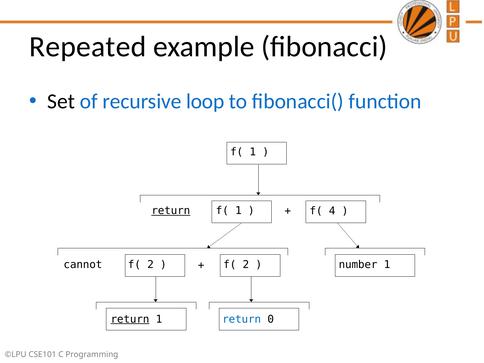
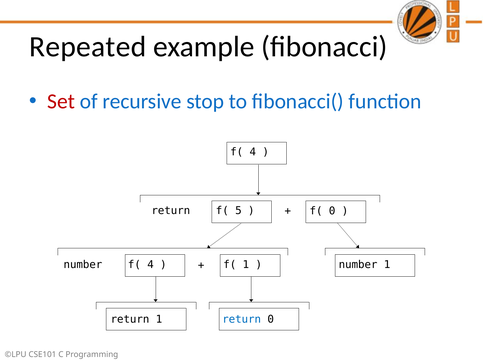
Set colour: black -> red (61, 102)
loop: loop -> stop (205, 102)
1: 1 -> 4 (253, 152)
return underline: present -> none (171, 211)
1: 1 -> 5 (238, 211)
f( 4: 4 -> 0 (332, 211)
cannot: cannot -> number (83, 265)
2: 2 -> 4 (150, 265)
2: 2 -> 1 (246, 265)
return underline: present -> none (130, 319)
